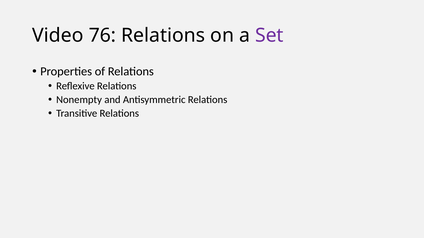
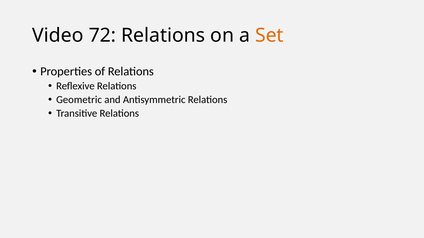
76: 76 -> 72 (102, 36)
Set colour: purple -> orange (269, 36)
Nonempty: Nonempty -> Geometric (79, 100)
